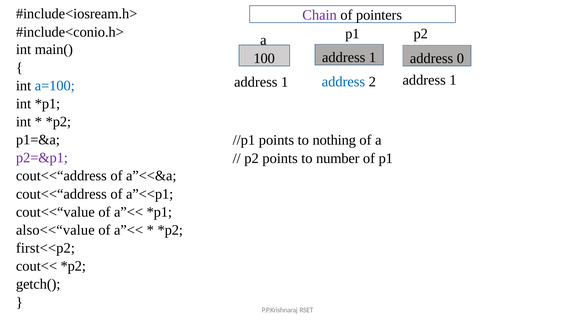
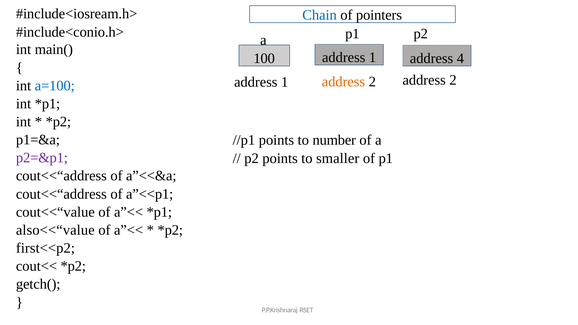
Chain colour: purple -> blue (320, 15)
0: 0 -> 4 (460, 58)
1: 1 -> 2 (453, 80)
address colour: blue -> orange (343, 82)
nothing: nothing -> number (334, 140)
number: number -> smaller (338, 158)
